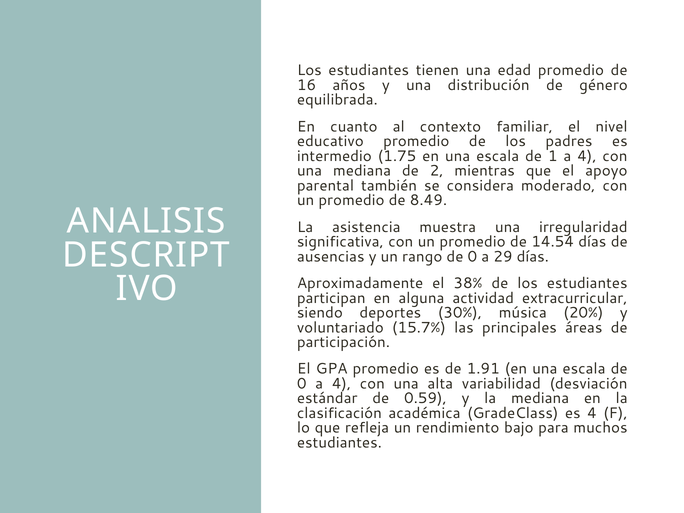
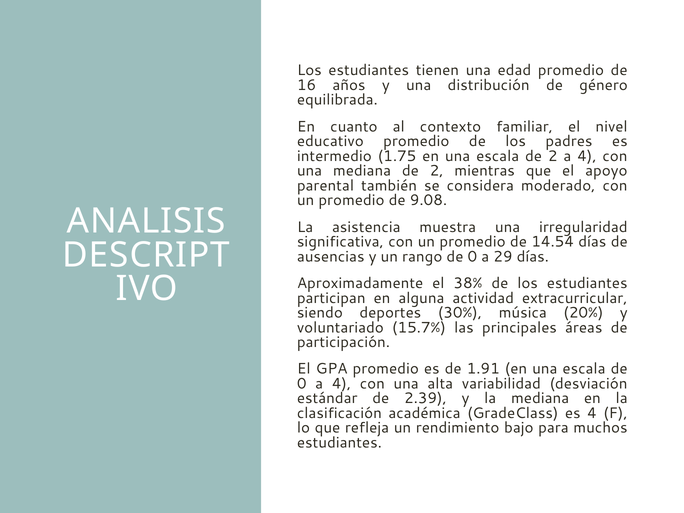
escala de 1: 1 -> 2 (553, 156)
8.49: 8.49 -> 9.08 (428, 200)
0.59: 0.59 -> 2.39 (425, 398)
